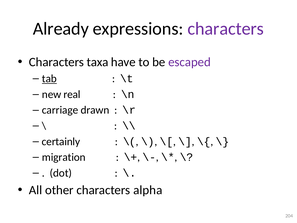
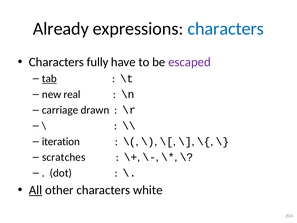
characters colour: purple -> blue (226, 29)
taxa: taxa -> fully (98, 62)
certainly: certainly -> iteration (61, 141)
migration: migration -> scratches (64, 157)
All underline: none -> present (36, 190)
alpha: alpha -> white (148, 190)
